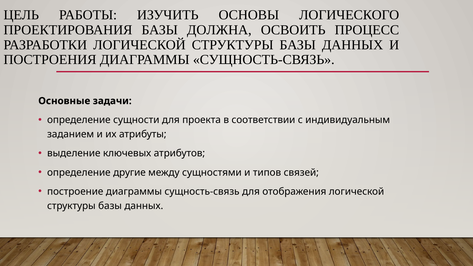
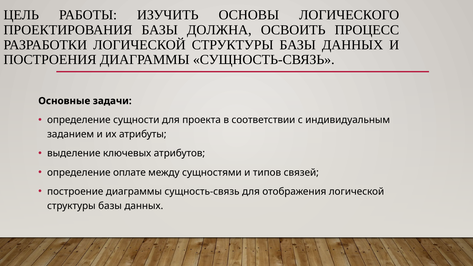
другие: другие -> оплате (129, 173)
